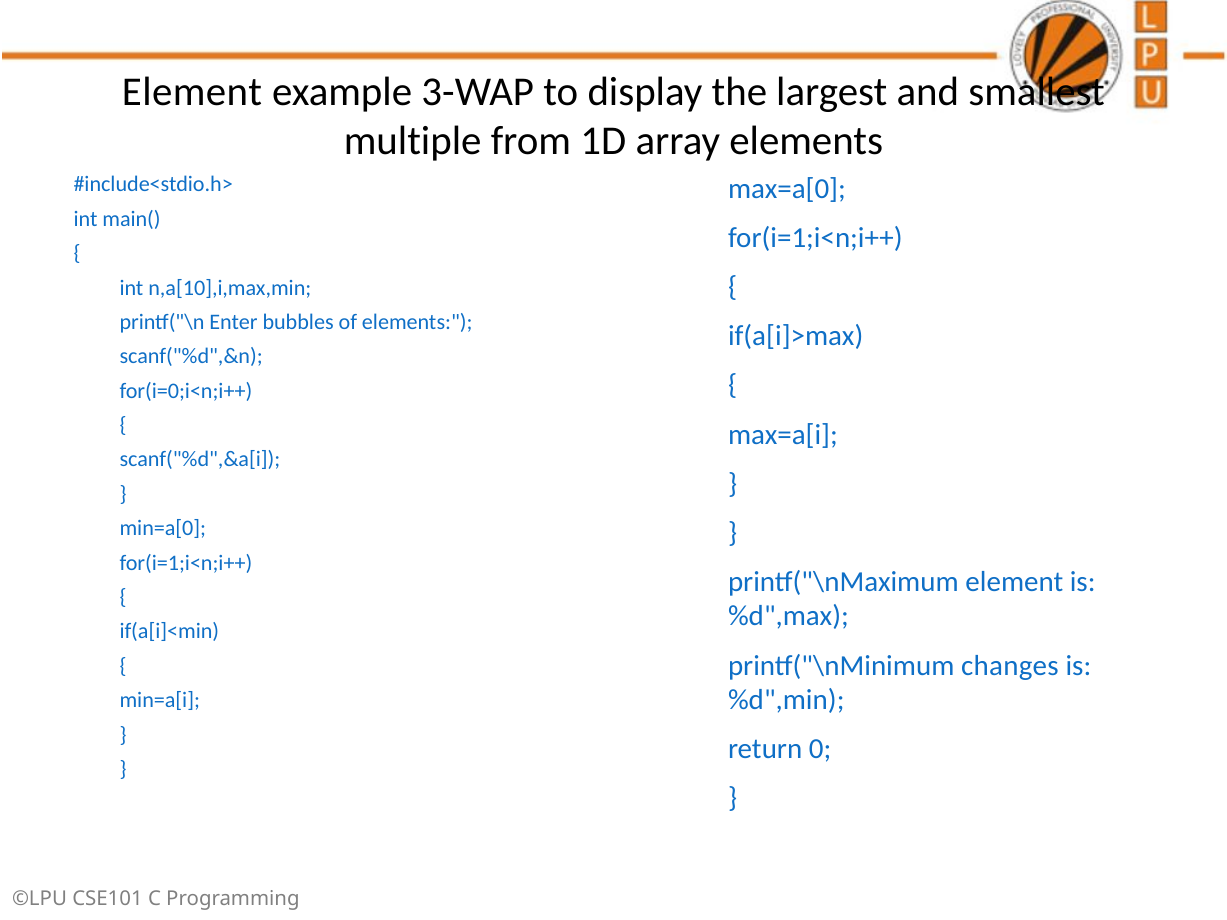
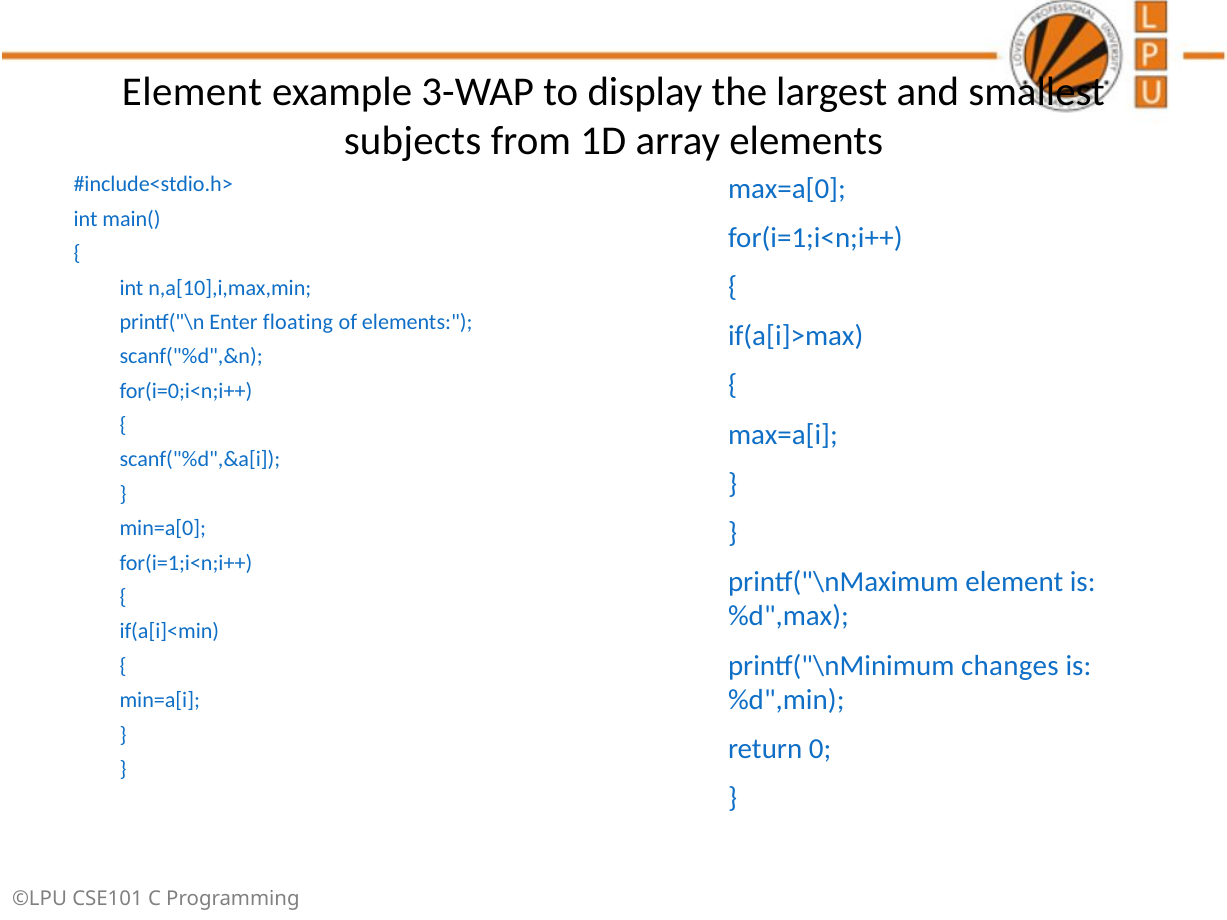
multiple: multiple -> subjects (413, 141)
bubbles: bubbles -> floating (298, 322)
